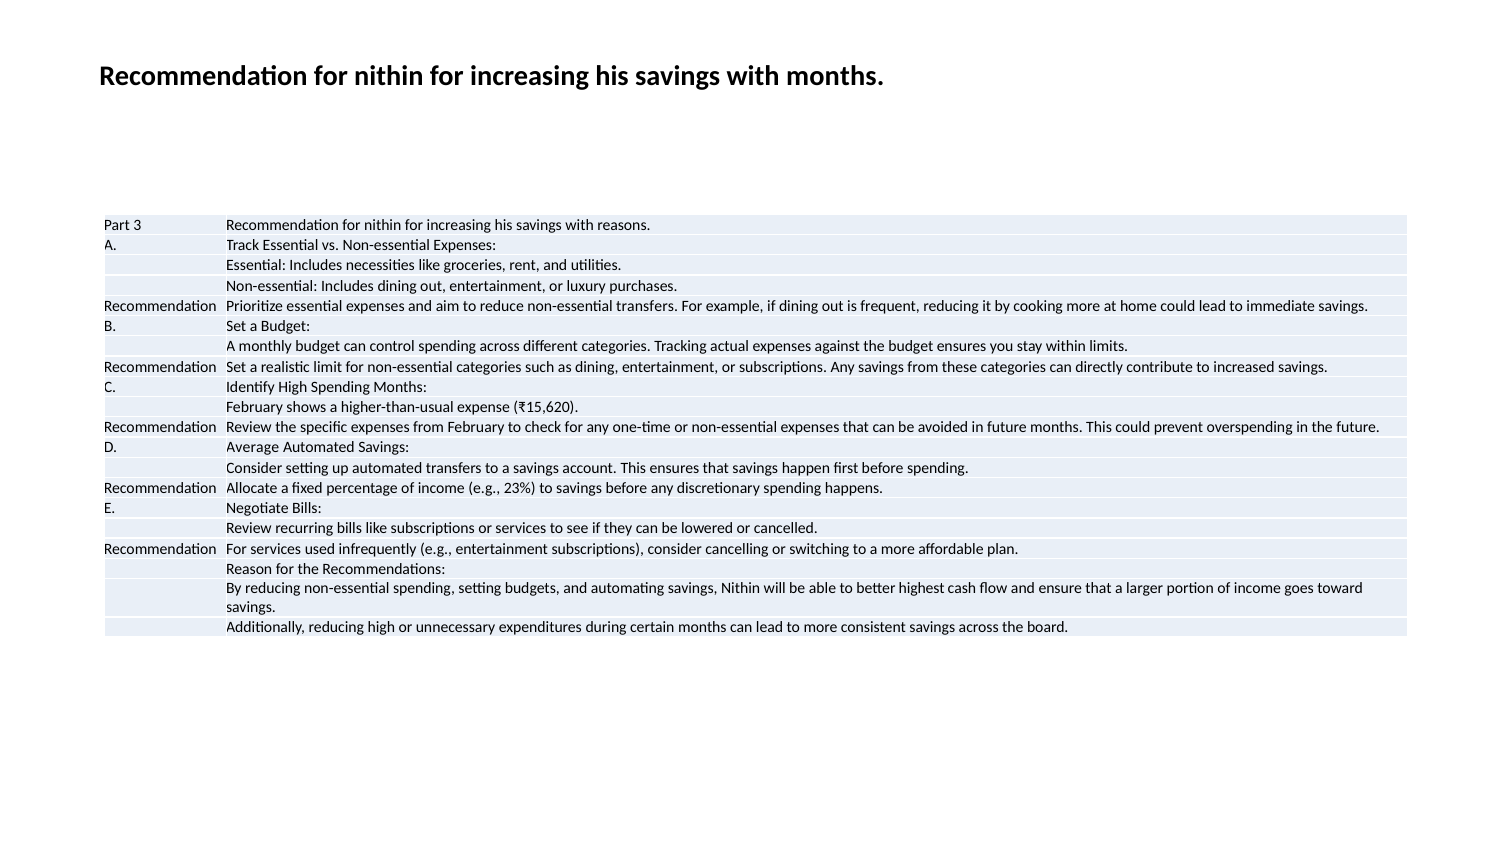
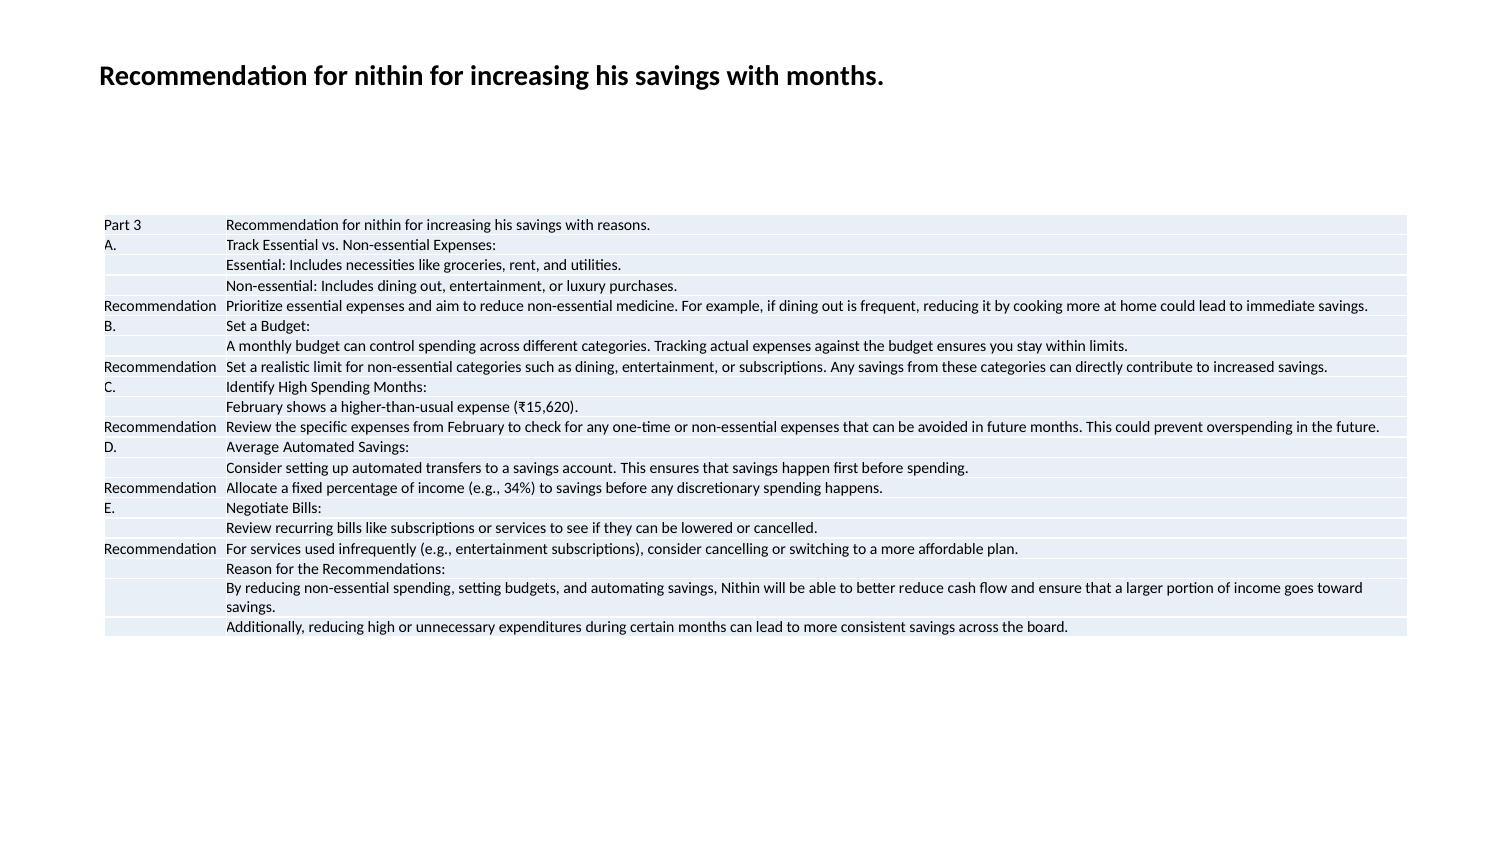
non-essential transfers: transfers -> medicine (647, 306)
23%: 23% -> 34% (520, 488)
better highest: highest -> reduce (922, 588)
